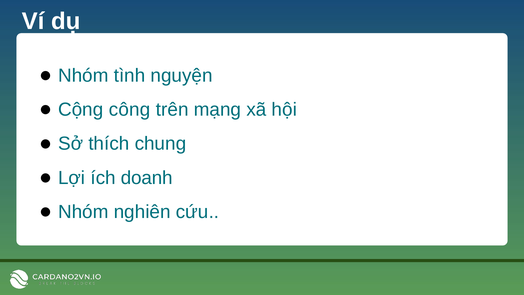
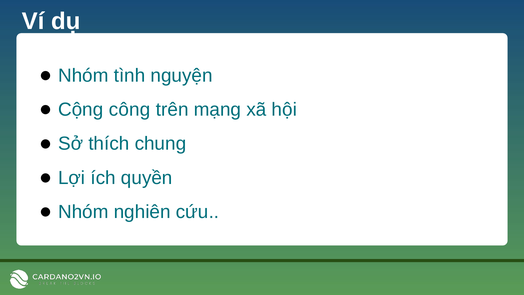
doanh: doanh -> quyền (147, 178)
